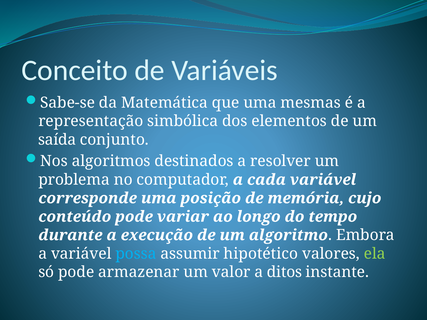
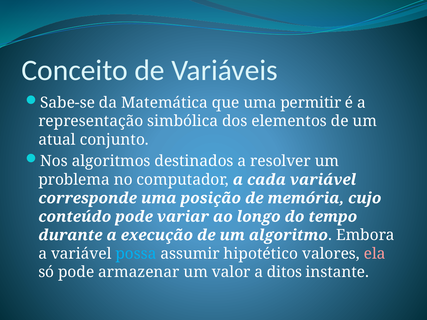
mesmas: mesmas -> permitir (311, 103)
saída: saída -> atual (57, 140)
ela colour: light green -> pink (375, 254)
